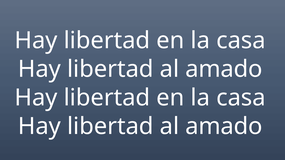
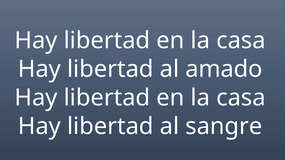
amado: amado -> sangre (224, 126)
